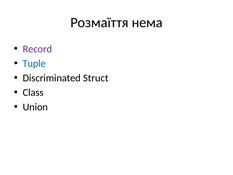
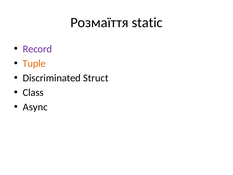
нема: нема -> static (147, 23)
Tuple colour: blue -> orange (34, 63)
Union: Union -> Async (35, 107)
